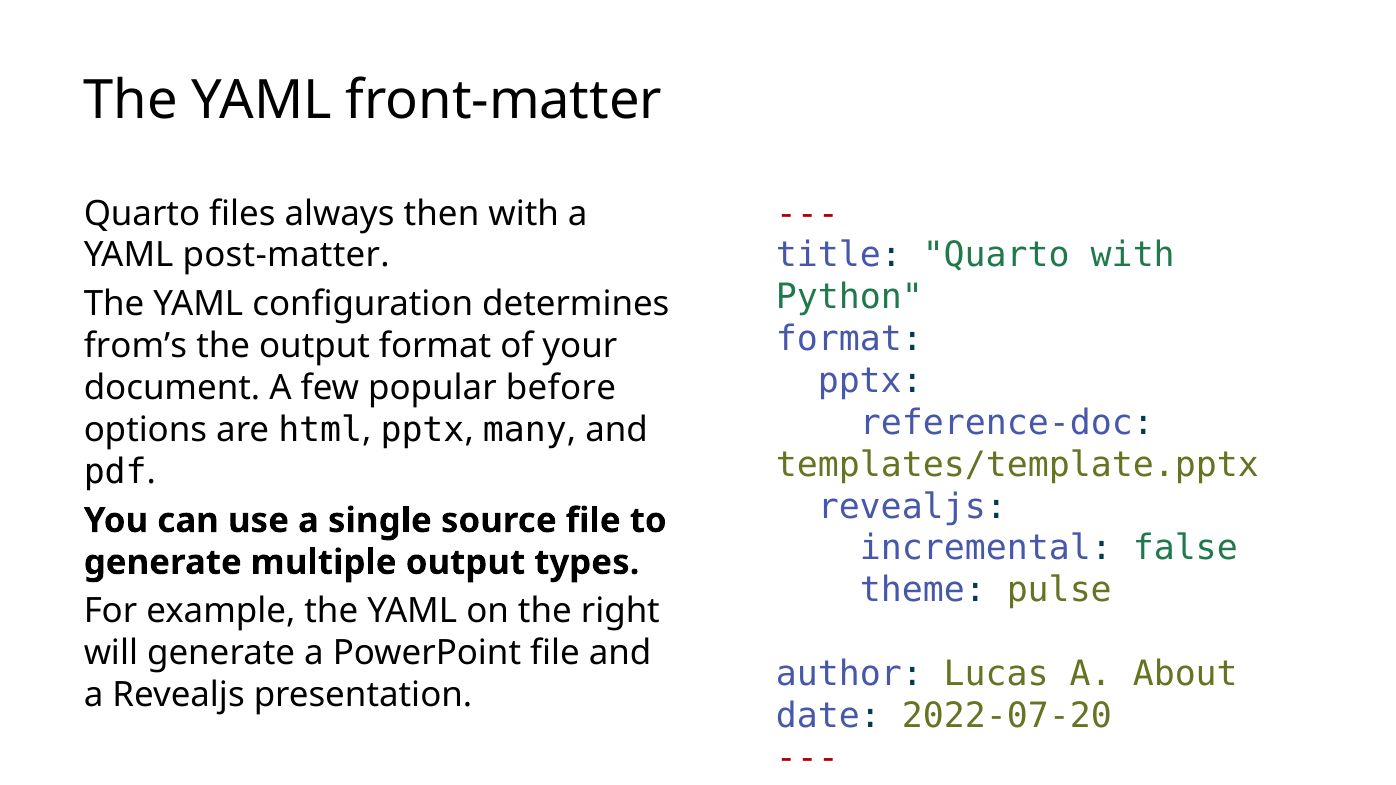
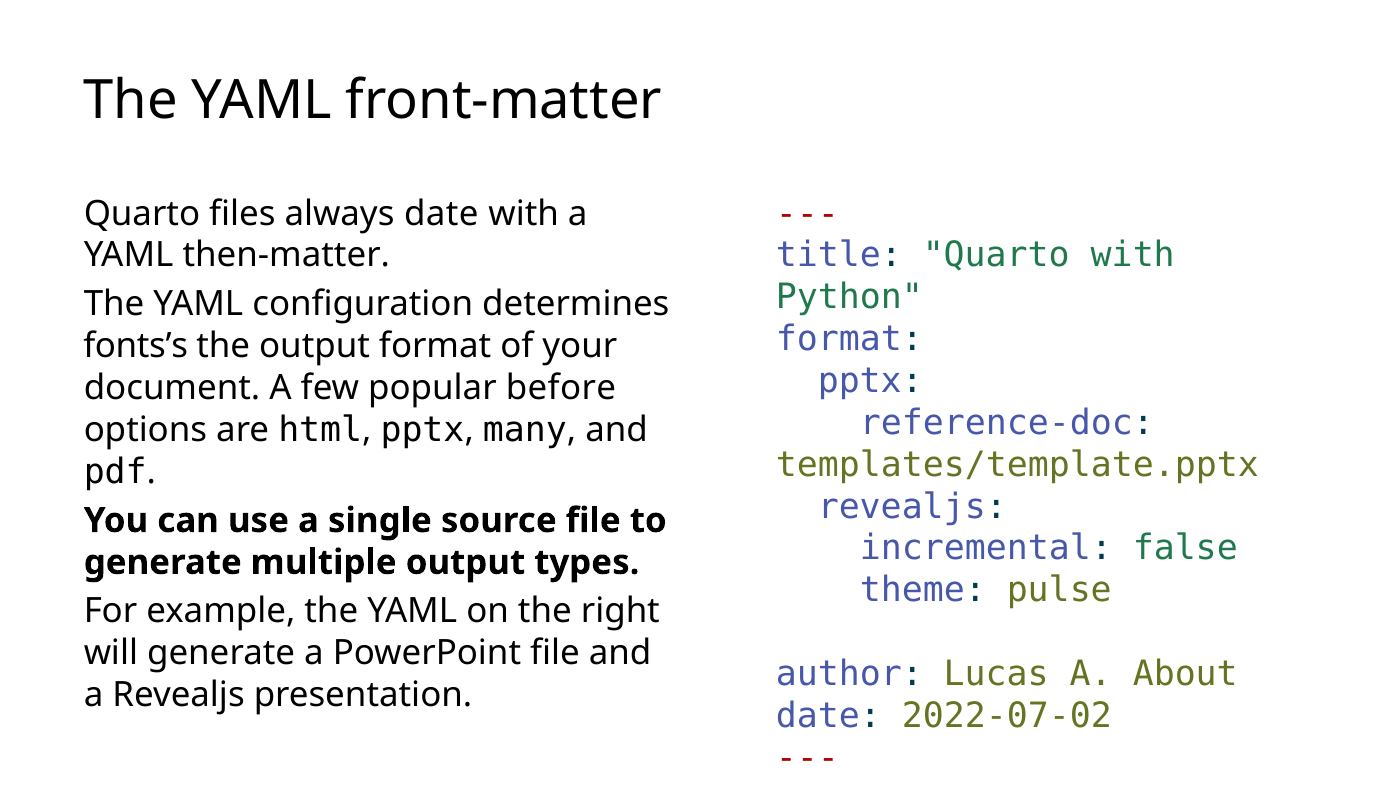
always then: then -> date (441, 214)
post-matter: post-matter -> then-matter (286, 255)
from’s: from’s -> fonts’s (136, 346)
2022-07-20: 2022-07-20 -> 2022-07-02 (1007, 716)
